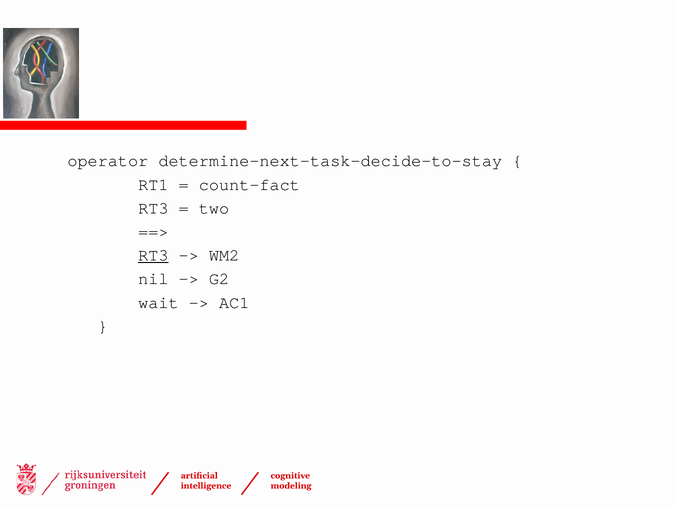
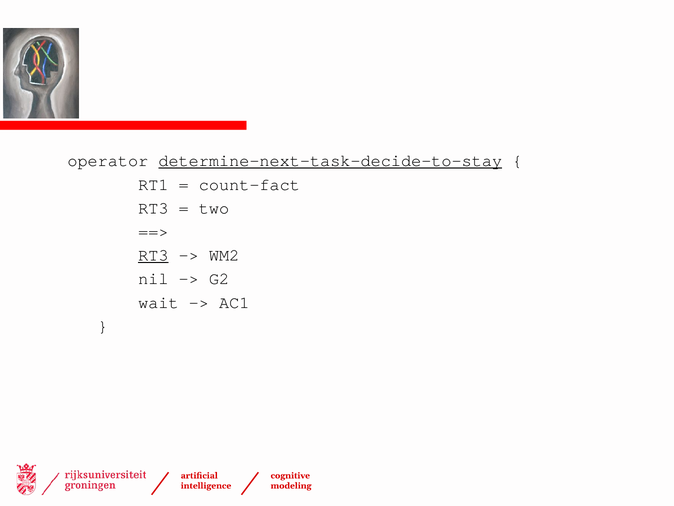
determine-next-task-decide-to-stay underline: none -> present (330, 161)
